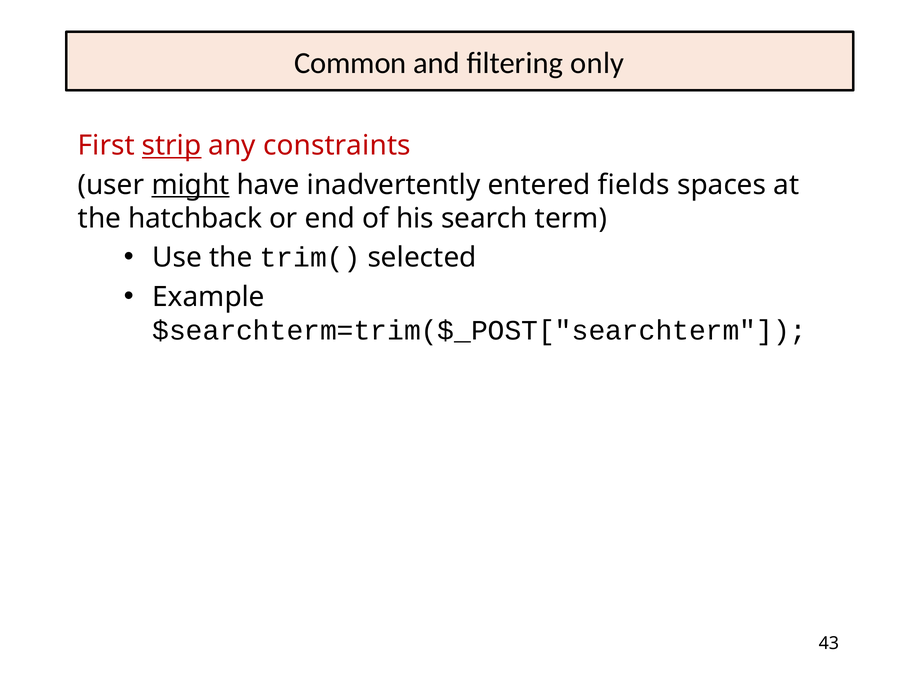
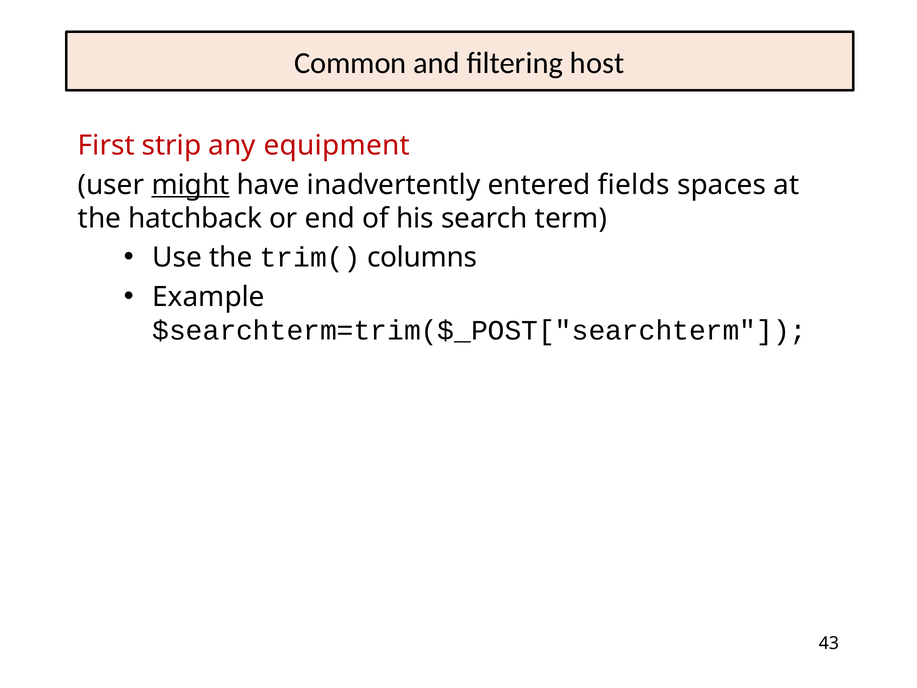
only: only -> host (597, 63)
strip underline: present -> none (172, 146)
constraints: constraints -> equipment (337, 146)
selected: selected -> columns (422, 258)
